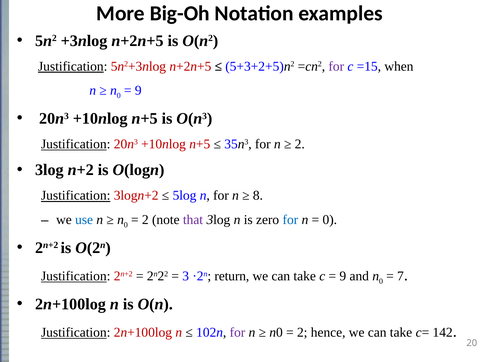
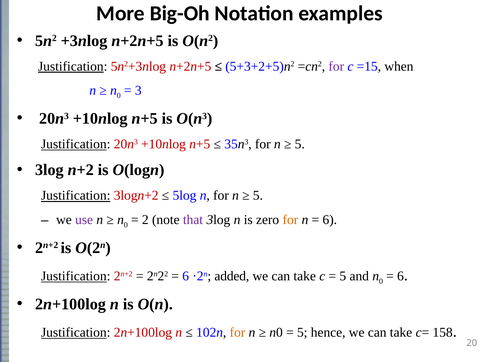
9: 9 -> 3 (138, 90)
2: 2 -> 5 (300, 144)
8: 8 -> 5 (258, 196)
use colour: blue -> purple (84, 220)
for colour: blue -> orange (290, 220)
0: 0 -> 6 (330, 220)
3: 3 -> 6 (186, 276)
return: return -> added (232, 276)
9: 9 -> 5 (343, 276)
7: 7 -> 6 (400, 276)
for colour: purple -> orange (237, 333)
2: 2 -> 5 (302, 333)
142: 142 -> 158 (443, 333)
